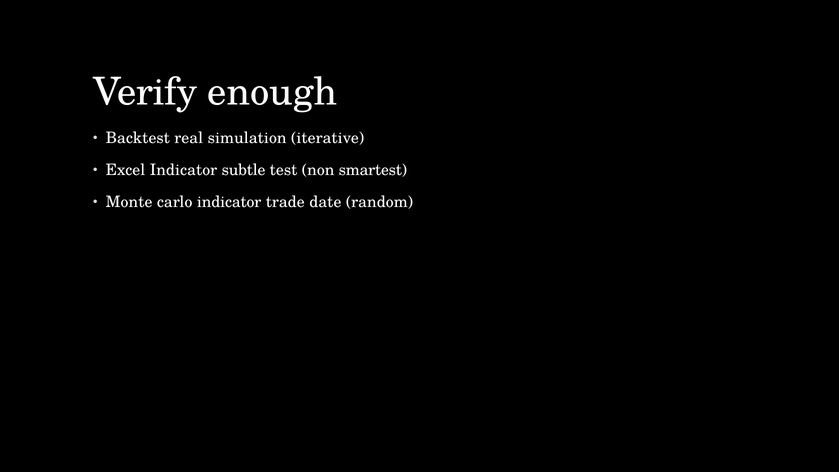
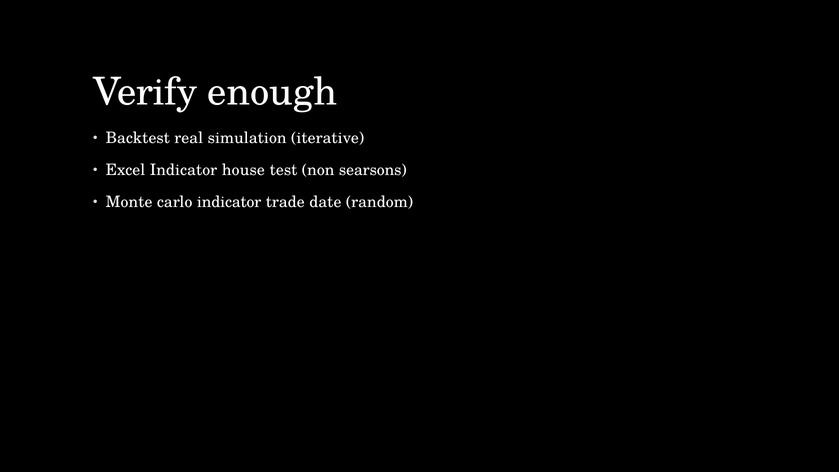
subtle: subtle -> house (243, 170)
smartest: smartest -> searsons (373, 170)
